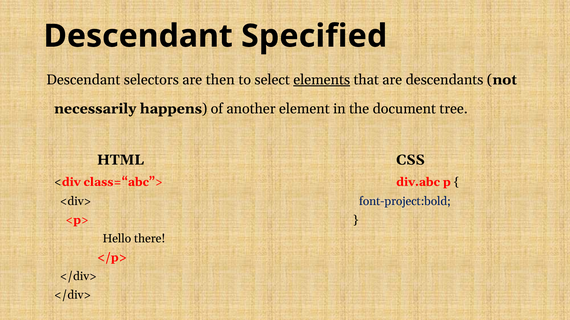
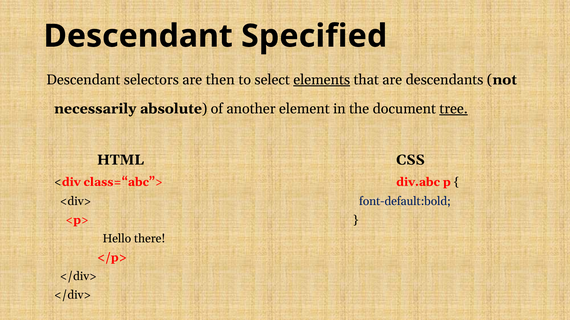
happens: happens -> absolute (171, 109)
tree underline: none -> present (454, 109)
font-project:bold: font-project:bold -> font-default:bold (405, 202)
